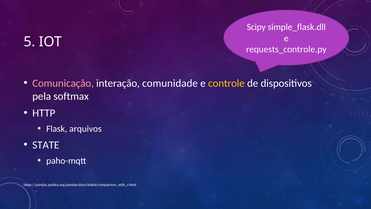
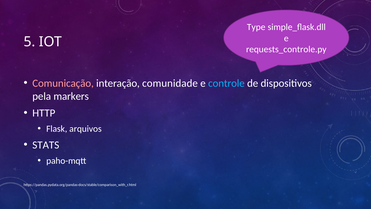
Scipy: Scipy -> Type (256, 27)
controle colour: yellow -> light blue (226, 83)
softmax: softmax -> markers (71, 96)
STATE: STATE -> STATS (46, 145)
